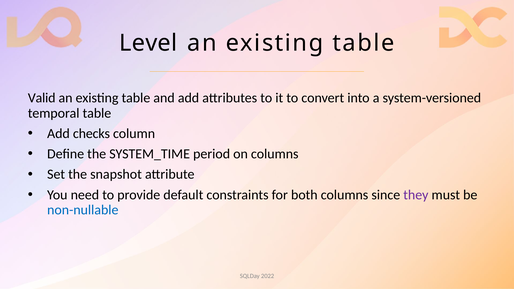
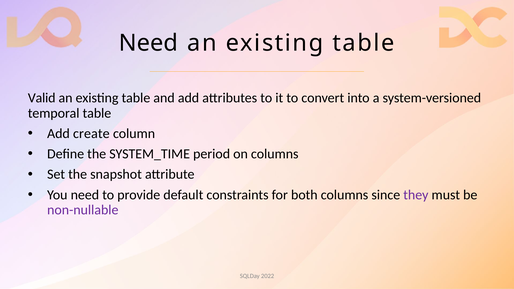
Level: Level -> Need (148, 43)
checks: checks -> create (91, 134)
non-nullable colour: blue -> purple (83, 210)
